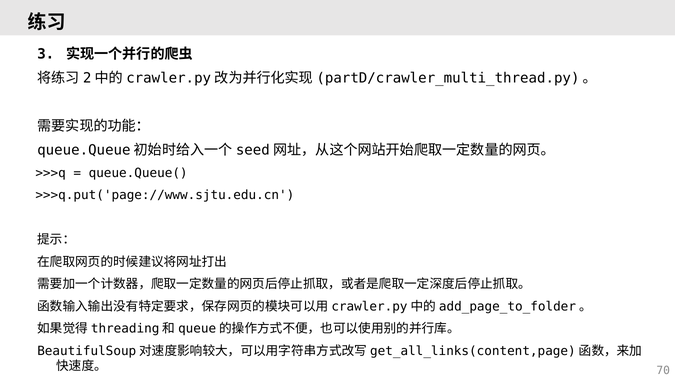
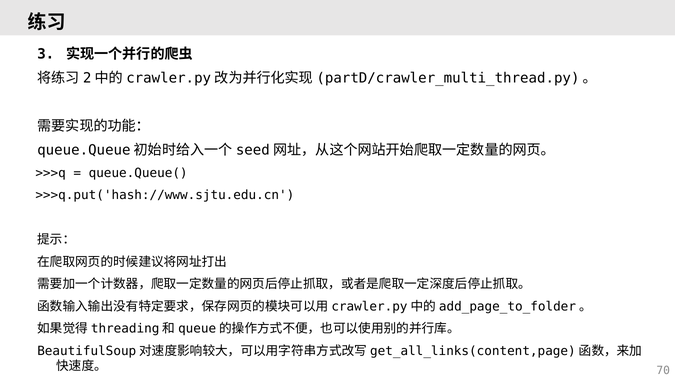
>>>q.put('page://www.sjtu.edu.cn: >>>q.put('page://www.sjtu.edu.cn -> >>>q.put('hash://www.sjtu.edu.cn (165, 195)
